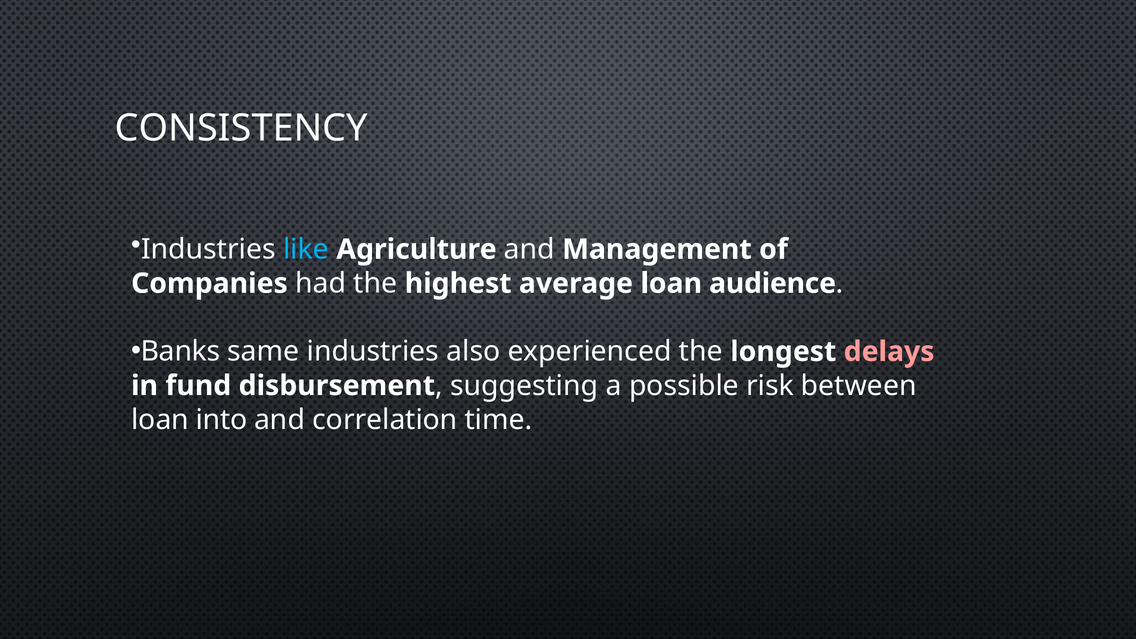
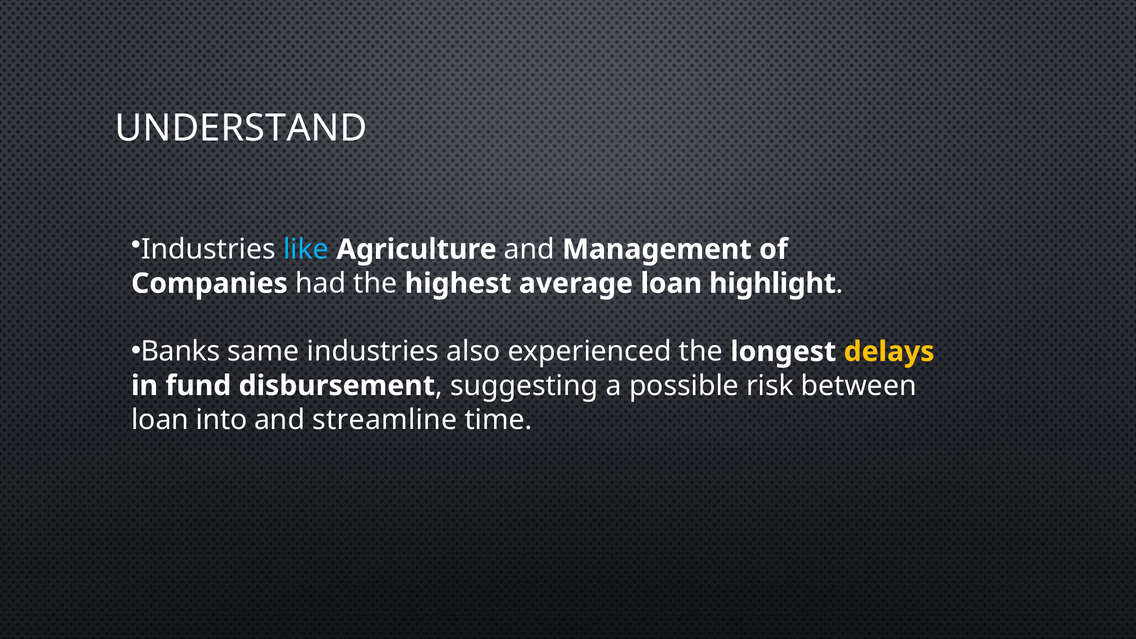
CONSISTENCY: CONSISTENCY -> UNDERSTAND (241, 128)
audience: audience -> highlight (773, 283)
delays colour: pink -> yellow (889, 352)
correlation: correlation -> streamline (385, 420)
